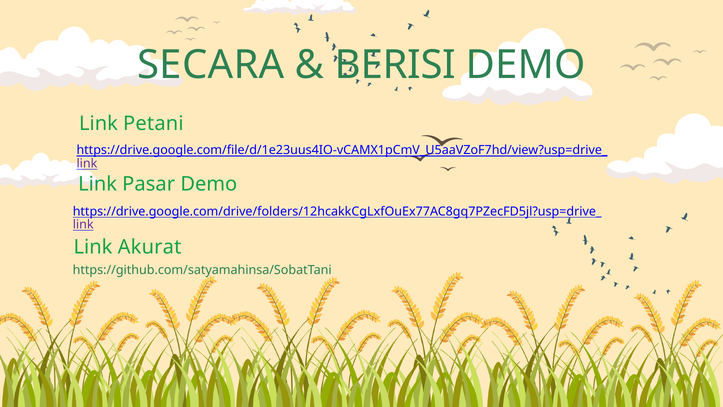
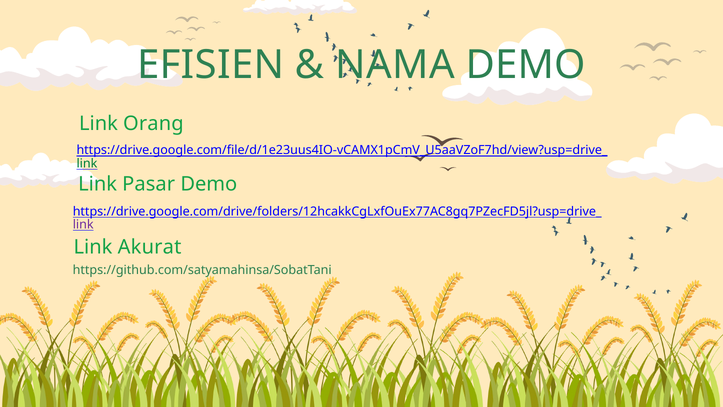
SECARA: SECARA -> EFISIEN (211, 65)
BERISI: BERISI -> NAMA (395, 65)
Petani: Petani -> Orang (153, 123)
link colour: purple -> green (87, 163)
